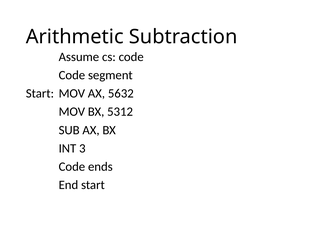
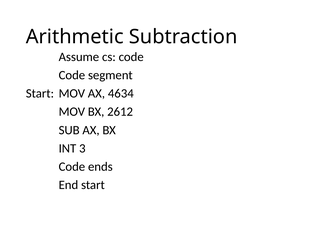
5632: 5632 -> 4634 (121, 93)
5312: 5312 -> 2612 (120, 112)
